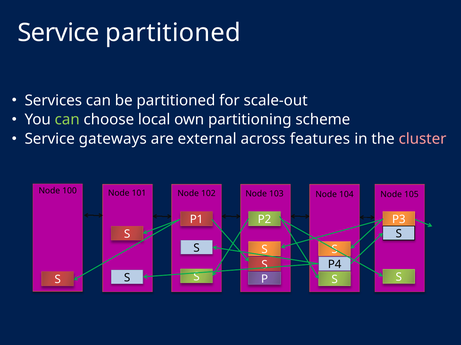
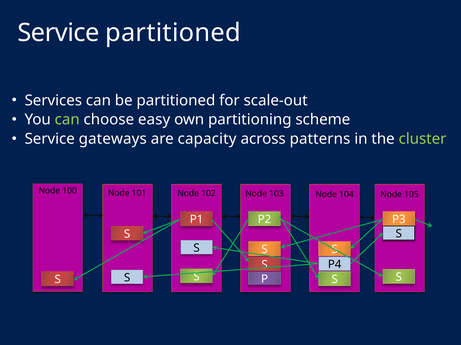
local: local -> easy (154, 120)
external: external -> capacity (207, 139)
features: features -> patterns (320, 139)
cluster colour: pink -> light green (423, 139)
